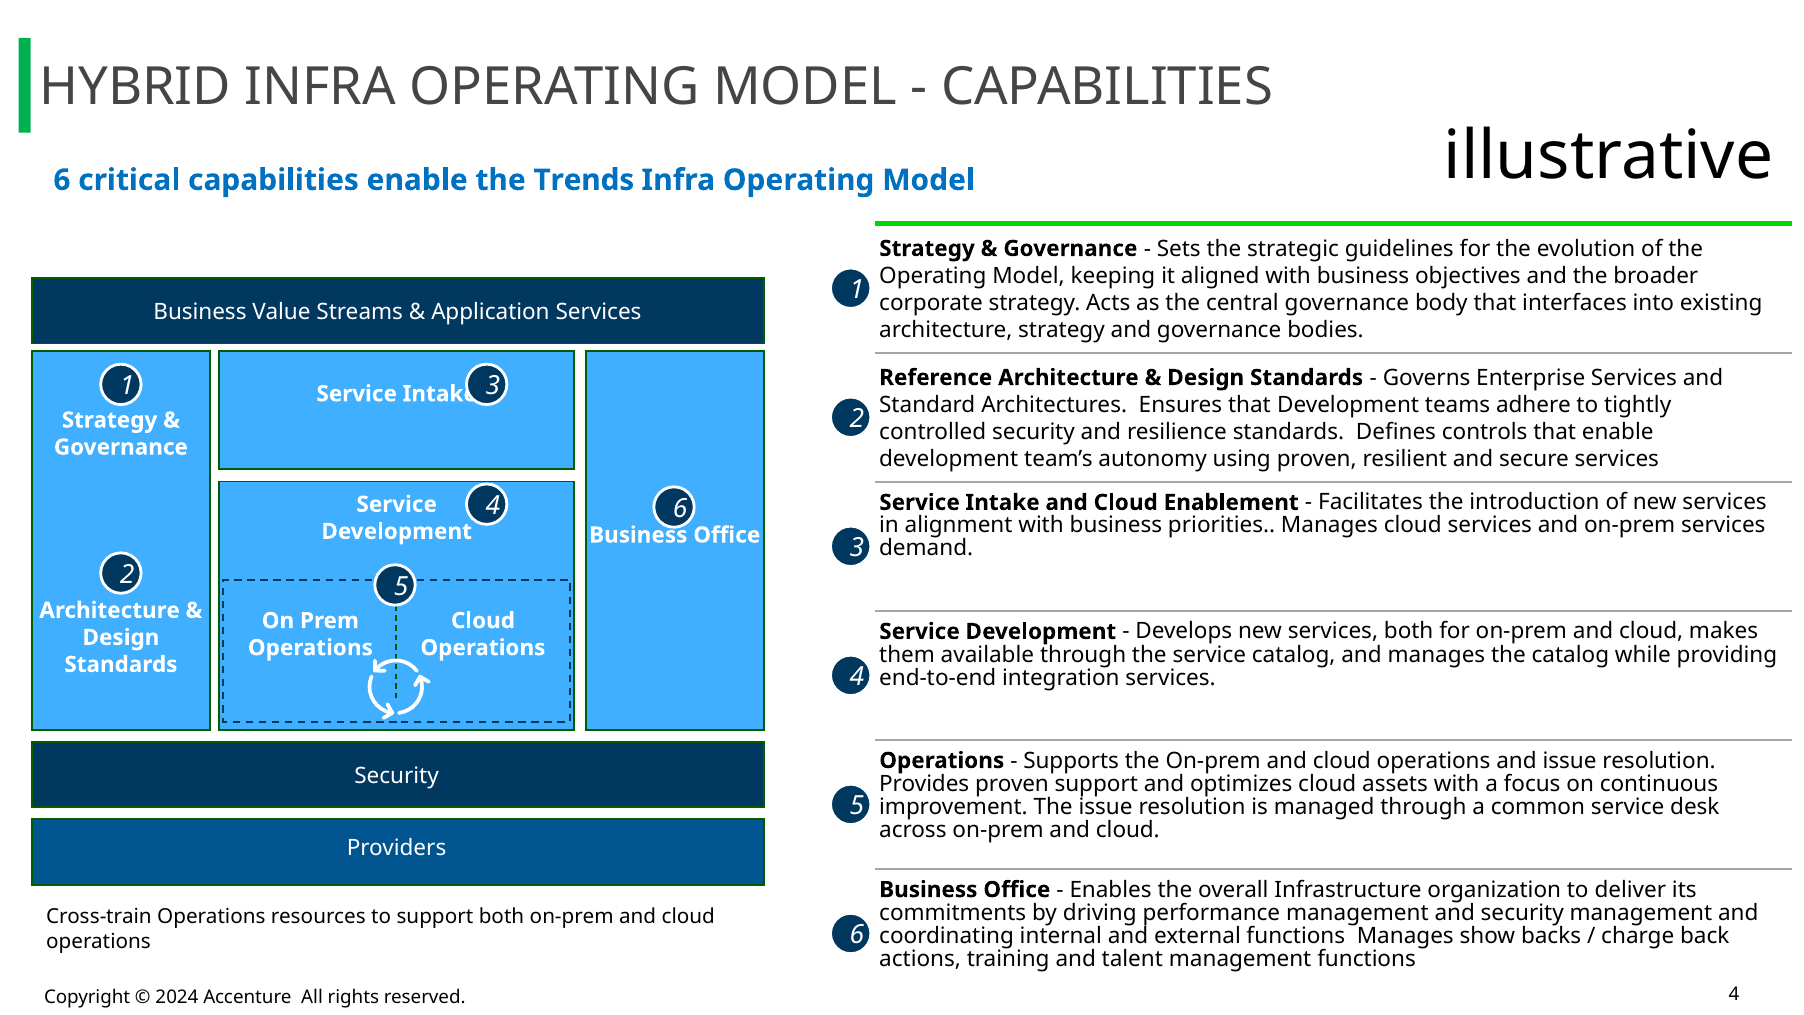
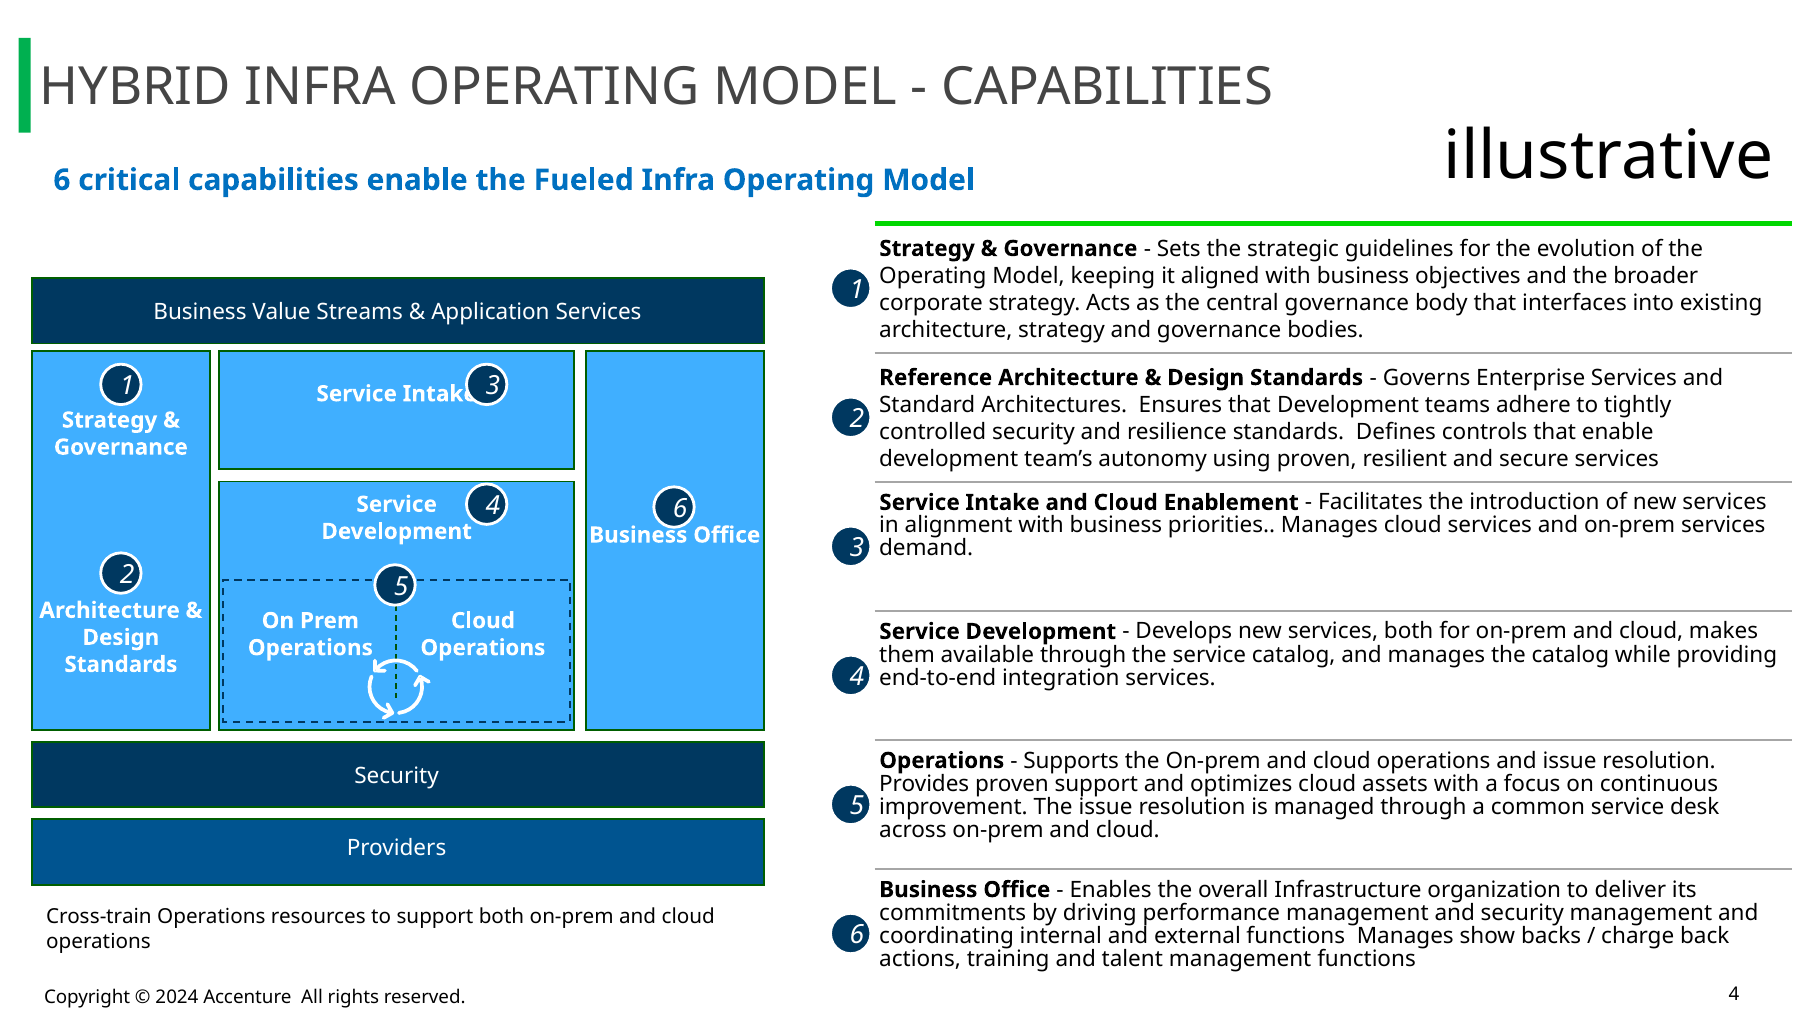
Trends: Trends -> Fueled (584, 180)
